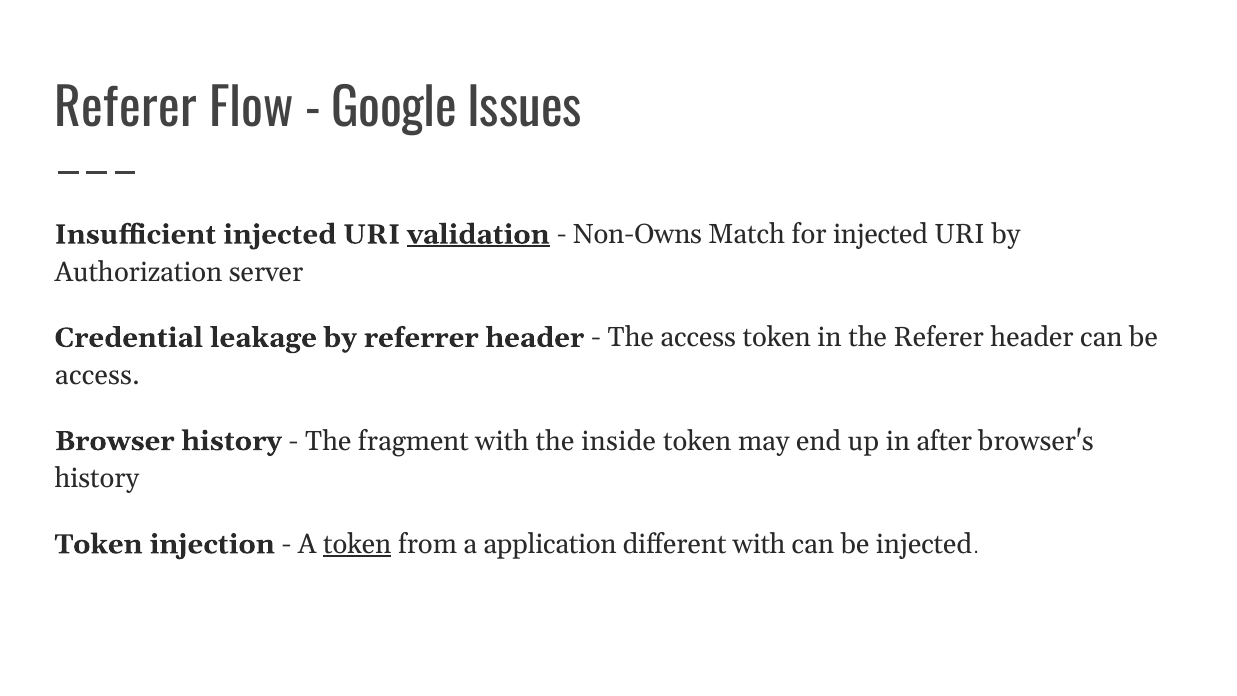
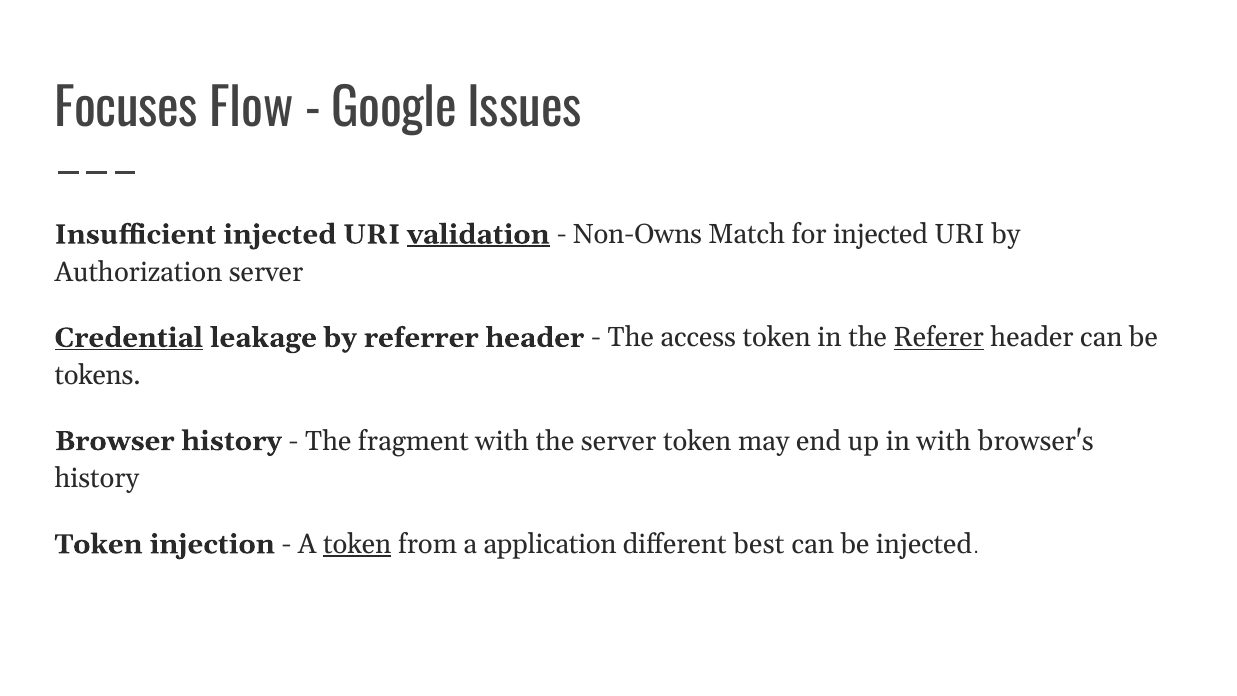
Referer: Referer -> Focuses (126, 110)
Credential underline: none -> present (129, 338)
Referer underline: none -> present (939, 338)
access: access -> tokens (98, 376)
the inside: inside -> server (619, 441)
in after: after -> with (944, 441)
different with: with -> best (759, 544)
